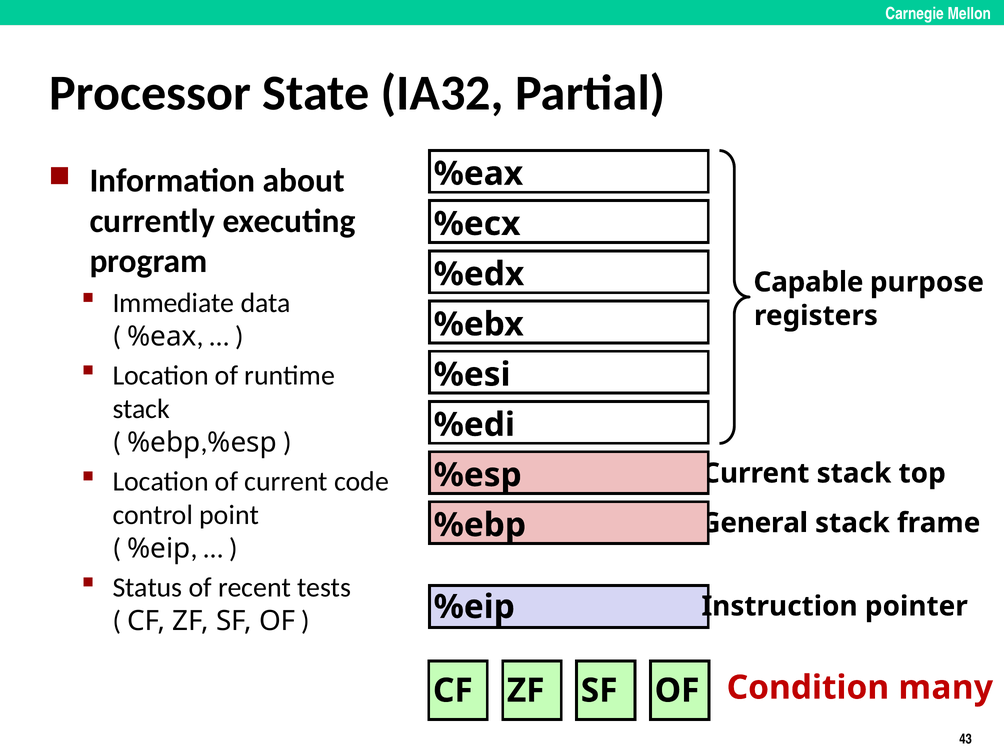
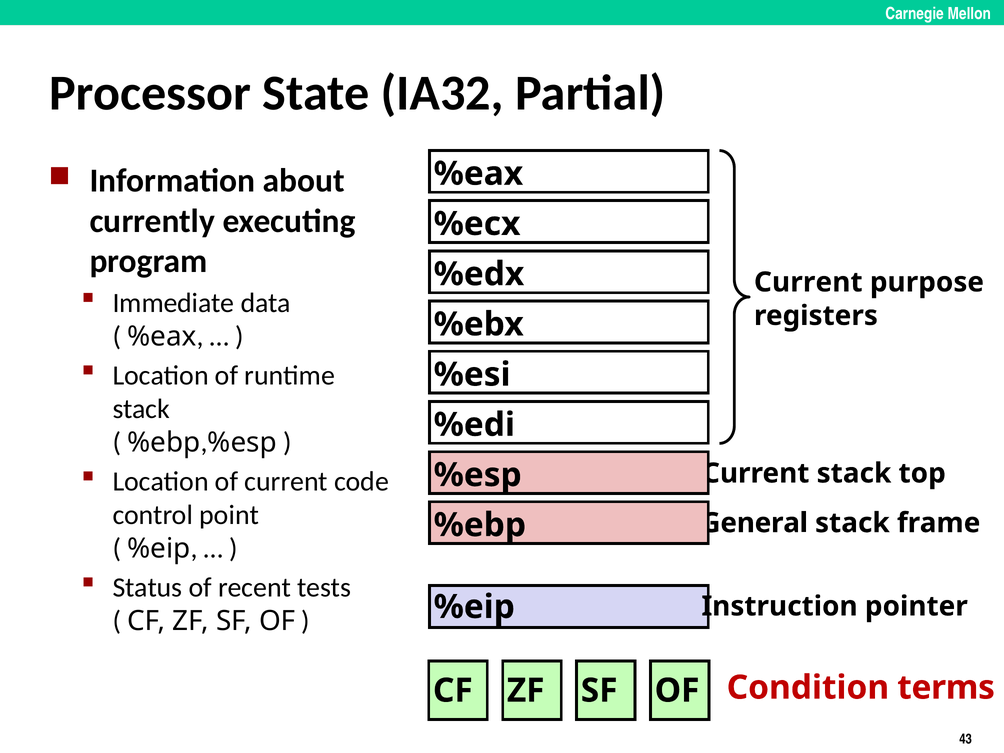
Capable: Capable -> Current (808, 282)
many: many -> terms (946, 688)
